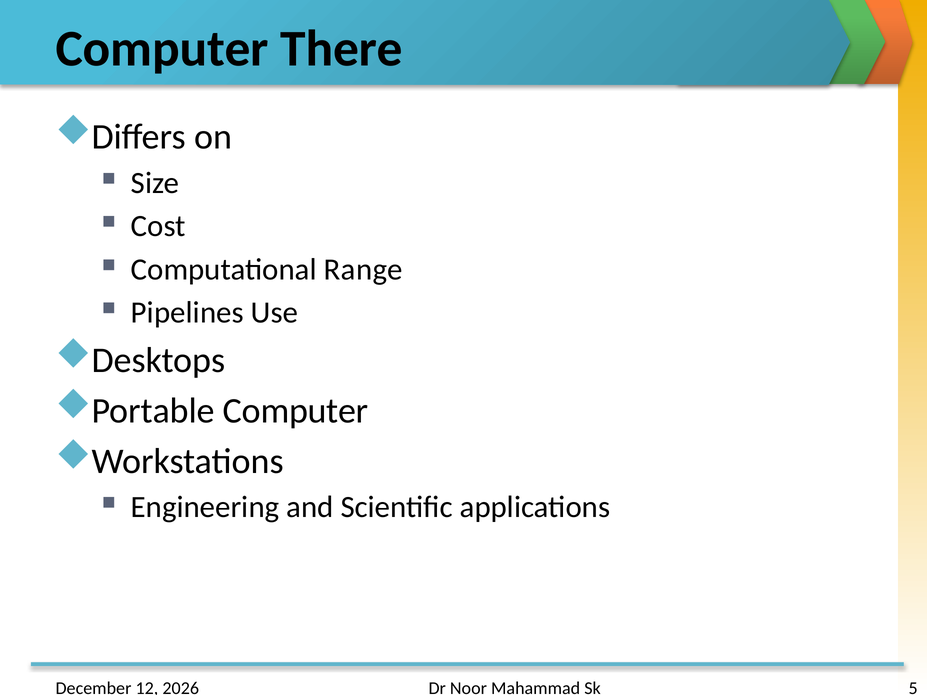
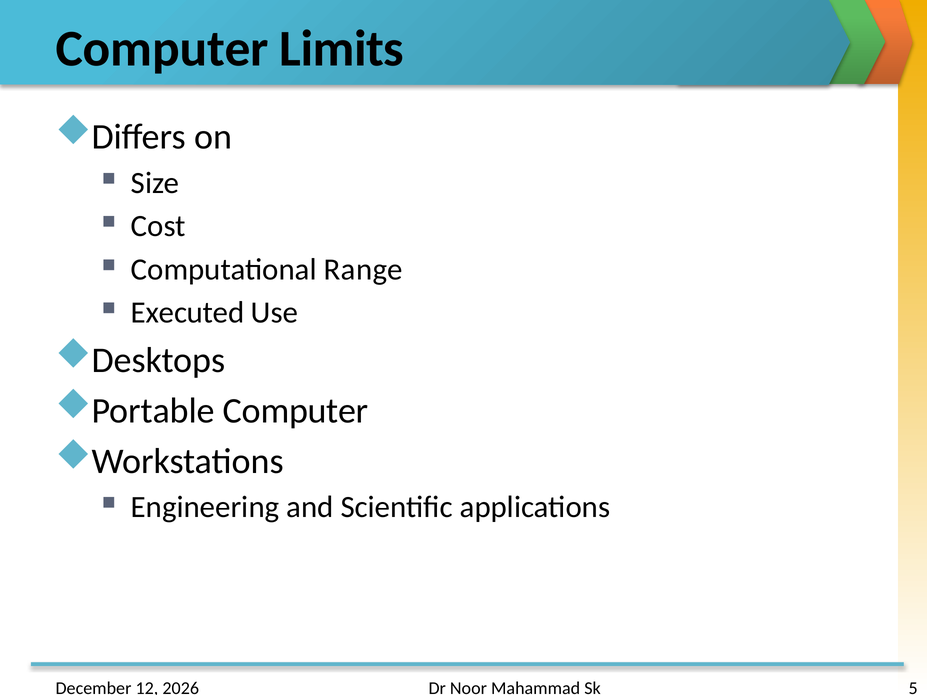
There: There -> Limits (342, 49)
Pipelines: Pipelines -> Executed (188, 313)
